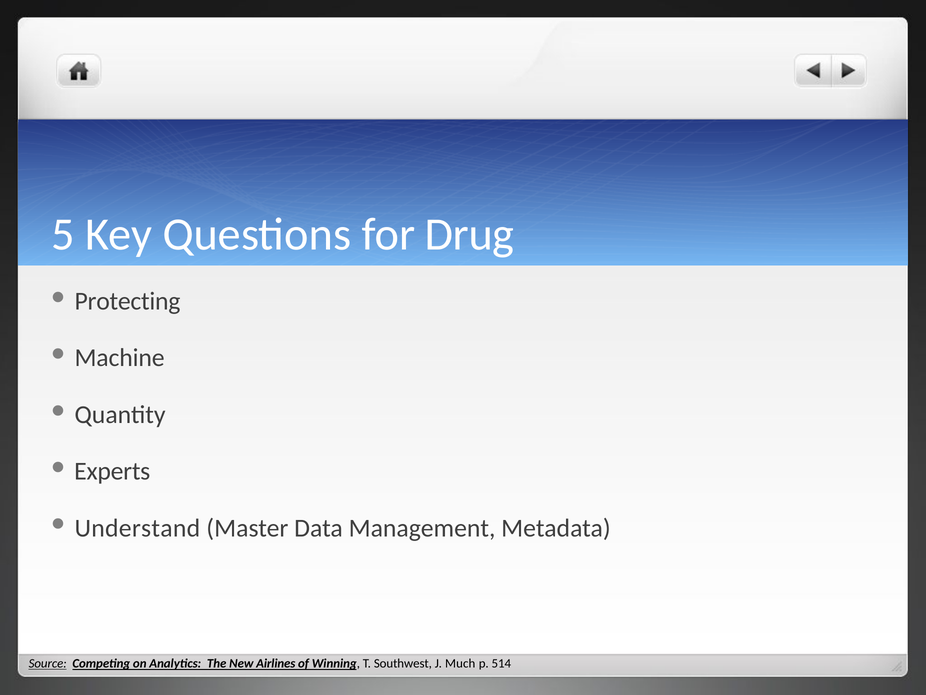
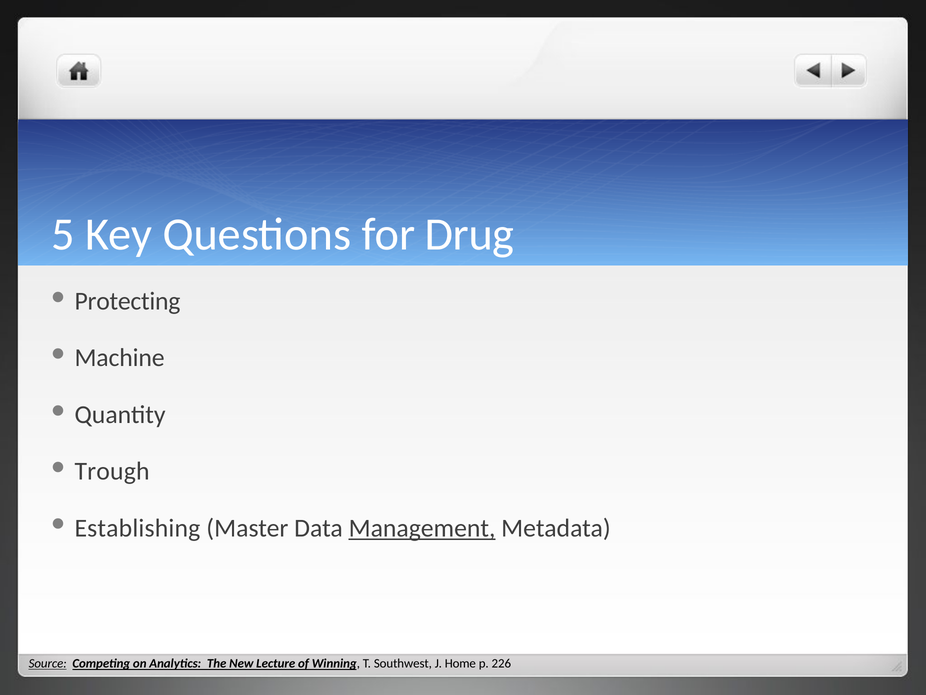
Experts: Experts -> Trough (112, 471)
Understand: Understand -> Establishing (137, 528)
Management underline: none -> present (422, 528)
Airlines: Airlines -> Lecture (276, 663)
Much: Much -> Home (460, 663)
514: 514 -> 226 (501, 663)
